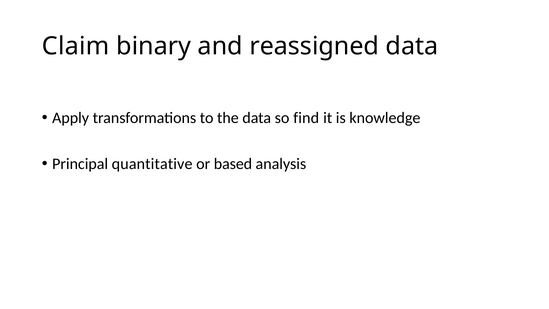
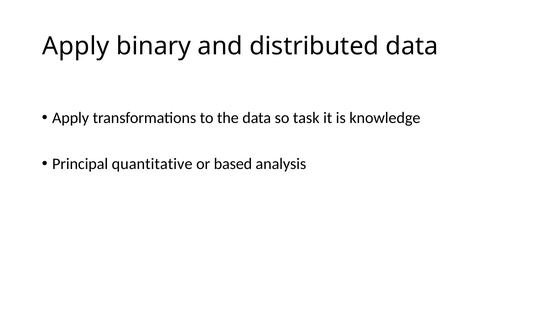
Claim: Claim -> Apply (76, 46)
reassigned: reassigned -> distributed (314, 46)
find: find -> task (306, 118)
